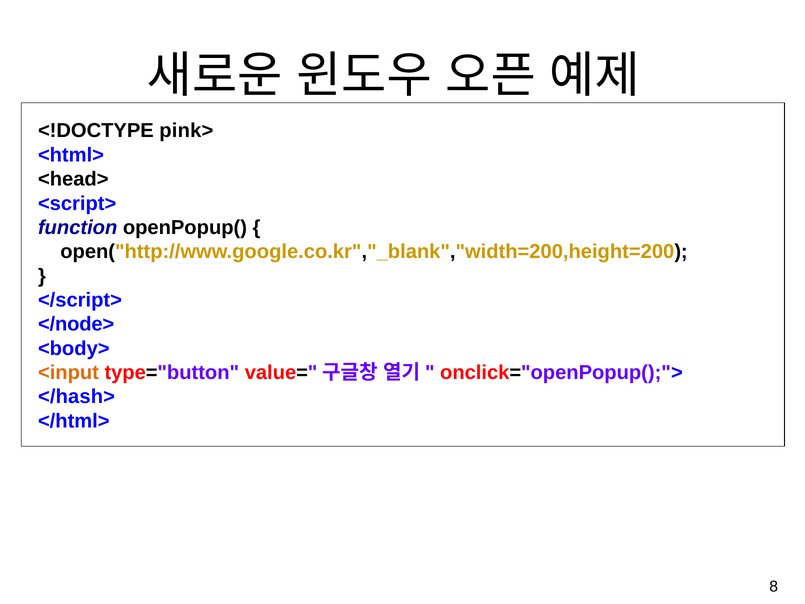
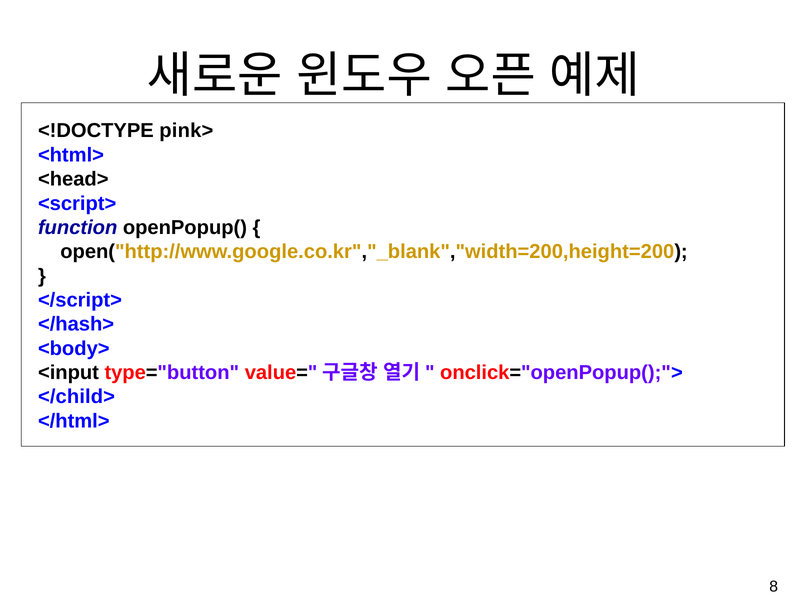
</node>: </node> -> </hash> (76, 324)
<input colour: orange -> black (68, 373)
</hash>: </hash> -> </child> (76, 397)
